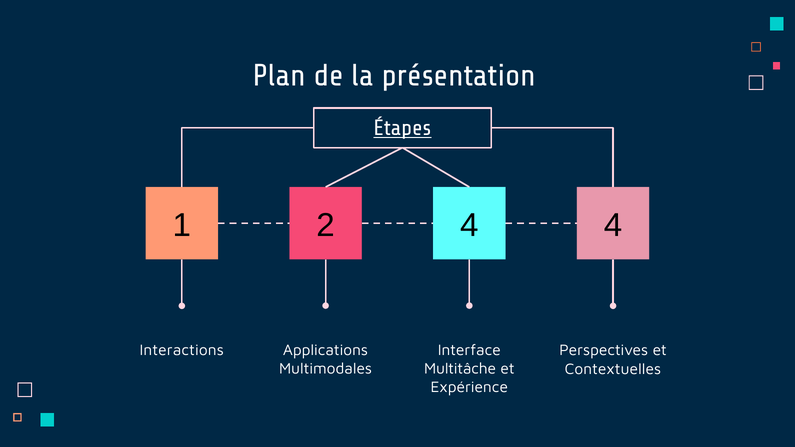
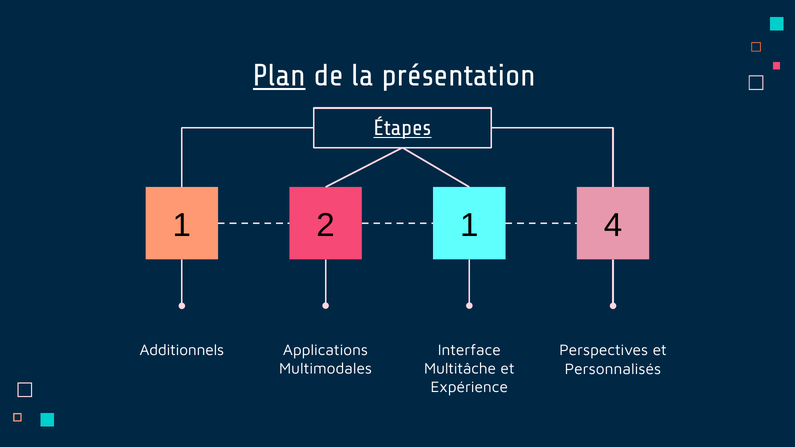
Plan underline: none -> present (279, 76)
2 4: 4 -> 1 (469, 226)
Interactions: Interactions -> Additionnels (182, 351)
Contextuelles: Contextuelles -> Personnalisés (613, 369)
